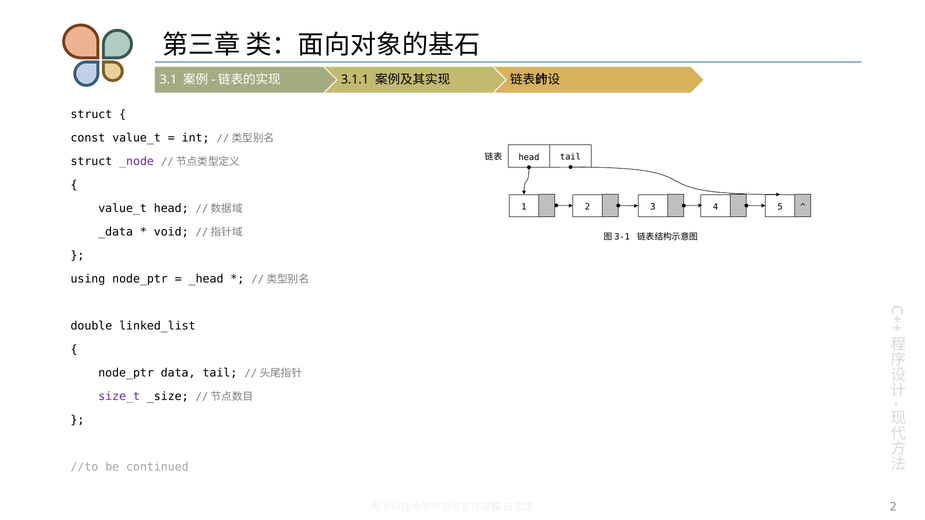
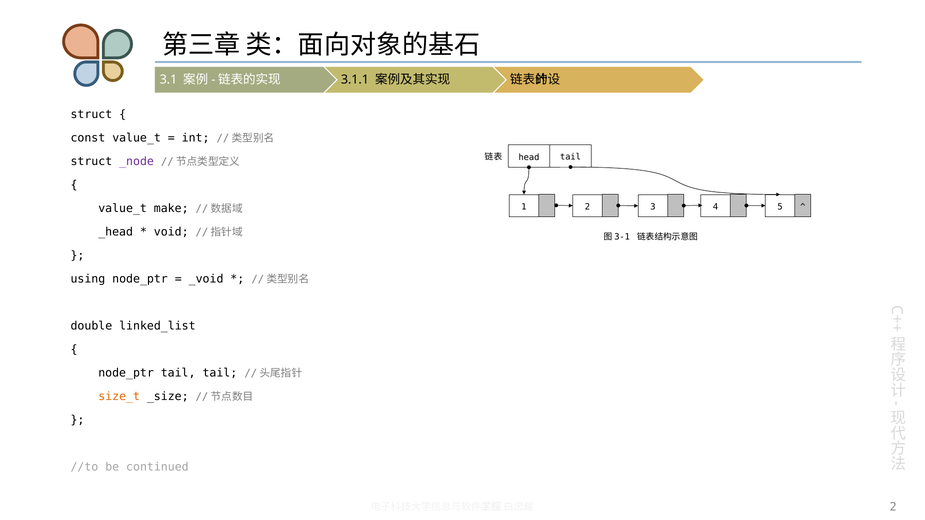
value_t head: head -> make (171, 209)
_data: _data -> _head (116, 232)
_head: _head -> _void (206, 279)
node_ptr data: data -> tail (178, 373)
size_t colour: purple -> orange (119, 397)
